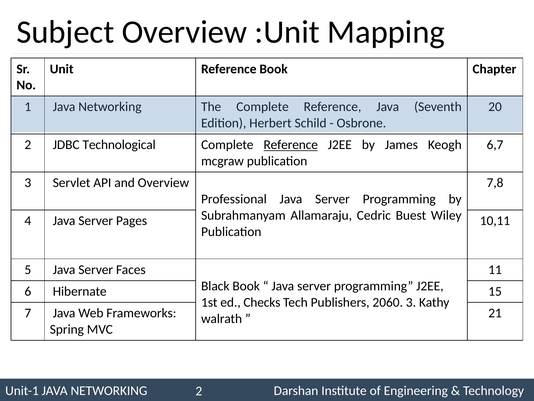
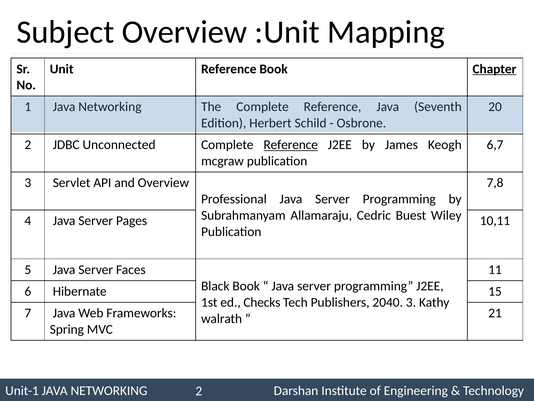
Chapter underline: none -> present (494, 69)
Technological: Technological -> Unconnected (119, 145)
2060: 2060 -> 2040 (388, 302)
